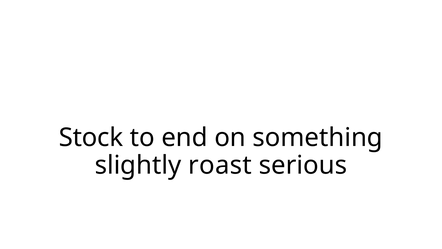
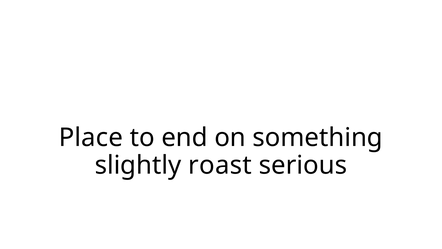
Stock: Stock -> Place (91, 137)
